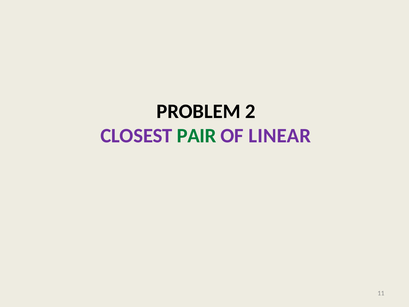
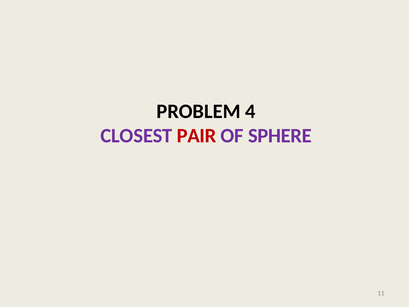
2: 2 -> 4 (250, 111)
PAIR colour: green -> red (197, 136)
LINEAR: LINEAR -> SPHERE (280, 136)
